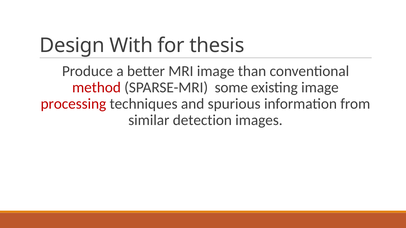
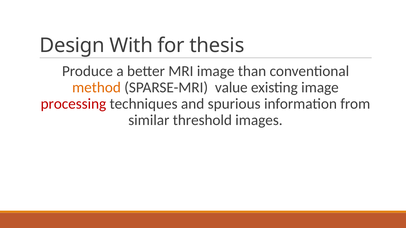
method colour: red -> orange (96, 88)
some: some -> value (231, 88)
detection: detection -> threshold (202, 120)
